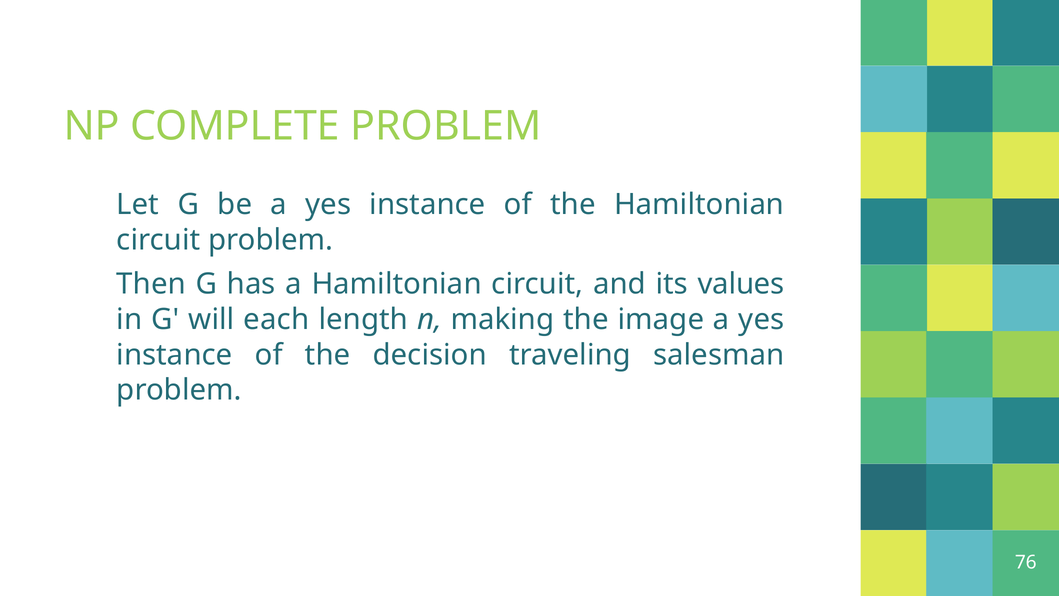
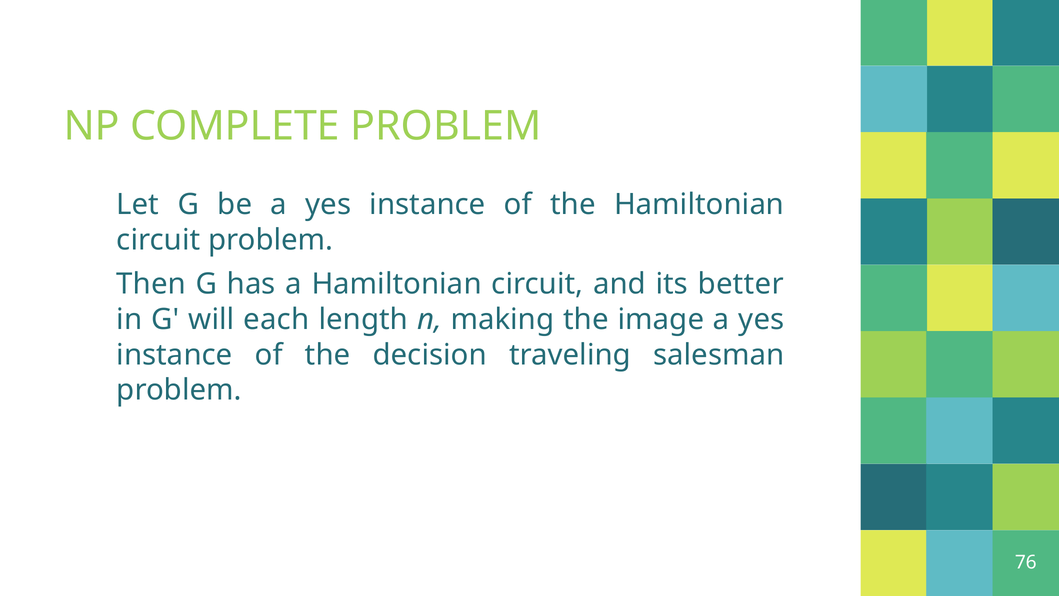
values: values -> better (741, 284)
